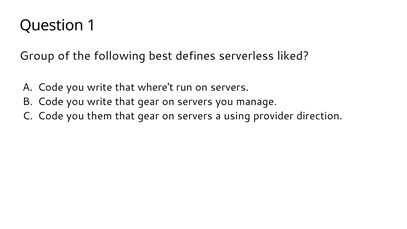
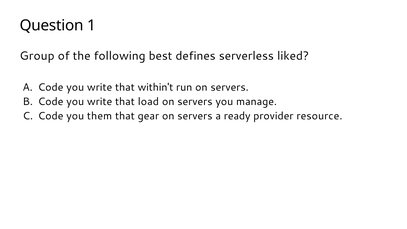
where't: where't -> within't (155, 87)
write that gear: gear -> load (148, 102)
using: using -> ready (237, 116)
direction: direction -> resource (319, 116)
